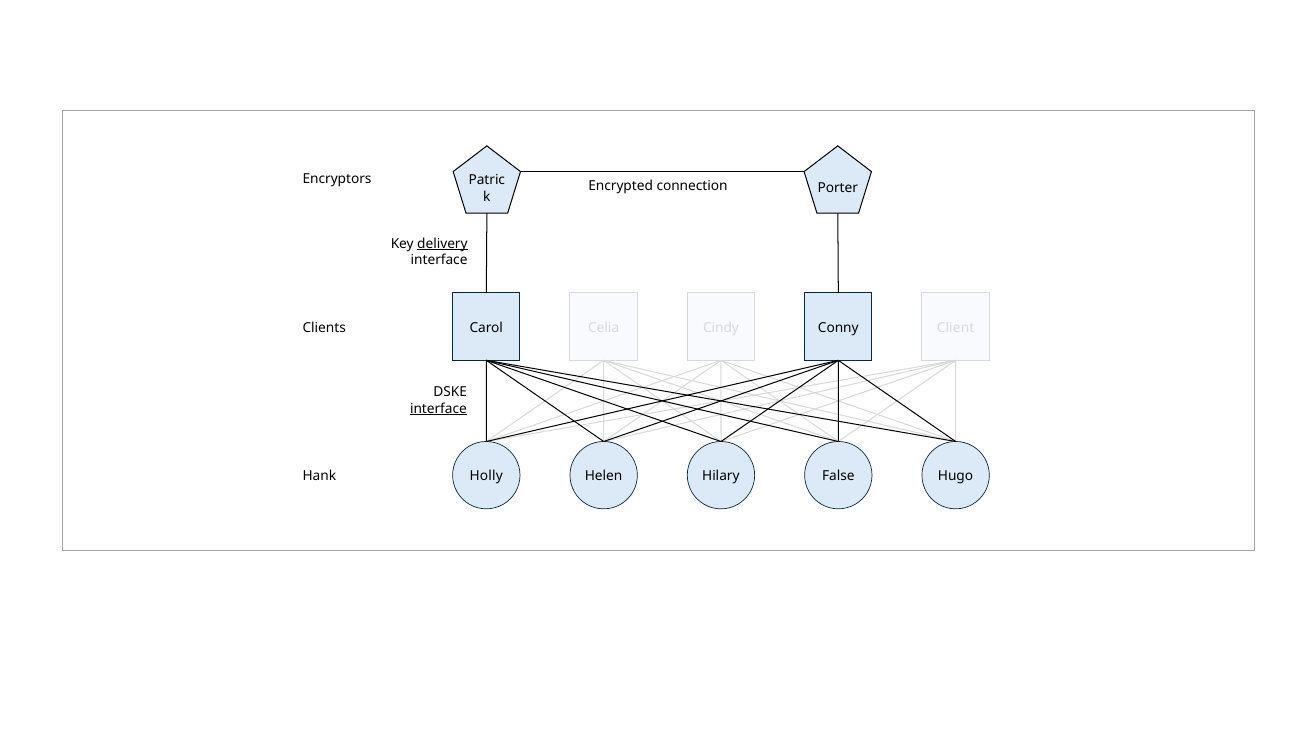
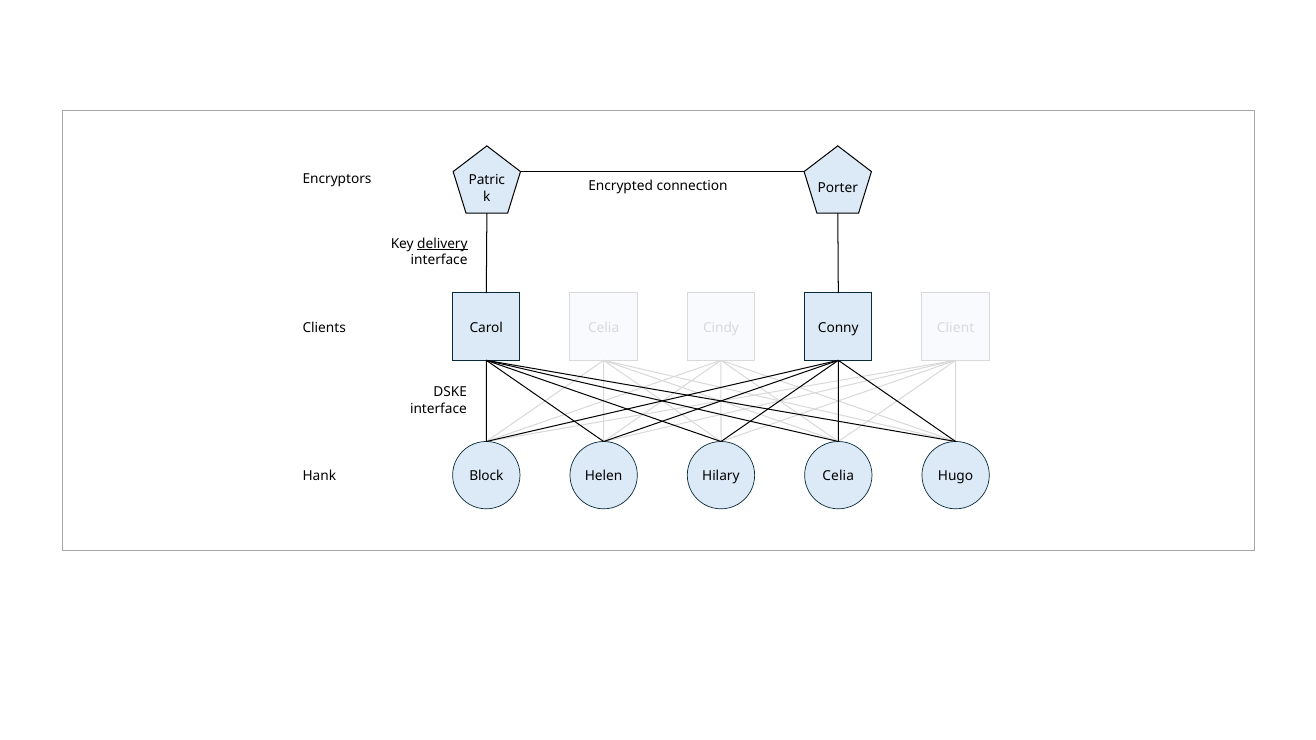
interface underline: present -> none (438, 409)
Holly: Holly -> Block (486, 476)
Hilary False: False -> Celia (838, 476)
